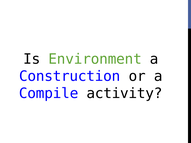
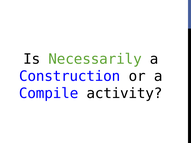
Environment: Environment -> Necessarily (95, 59)
